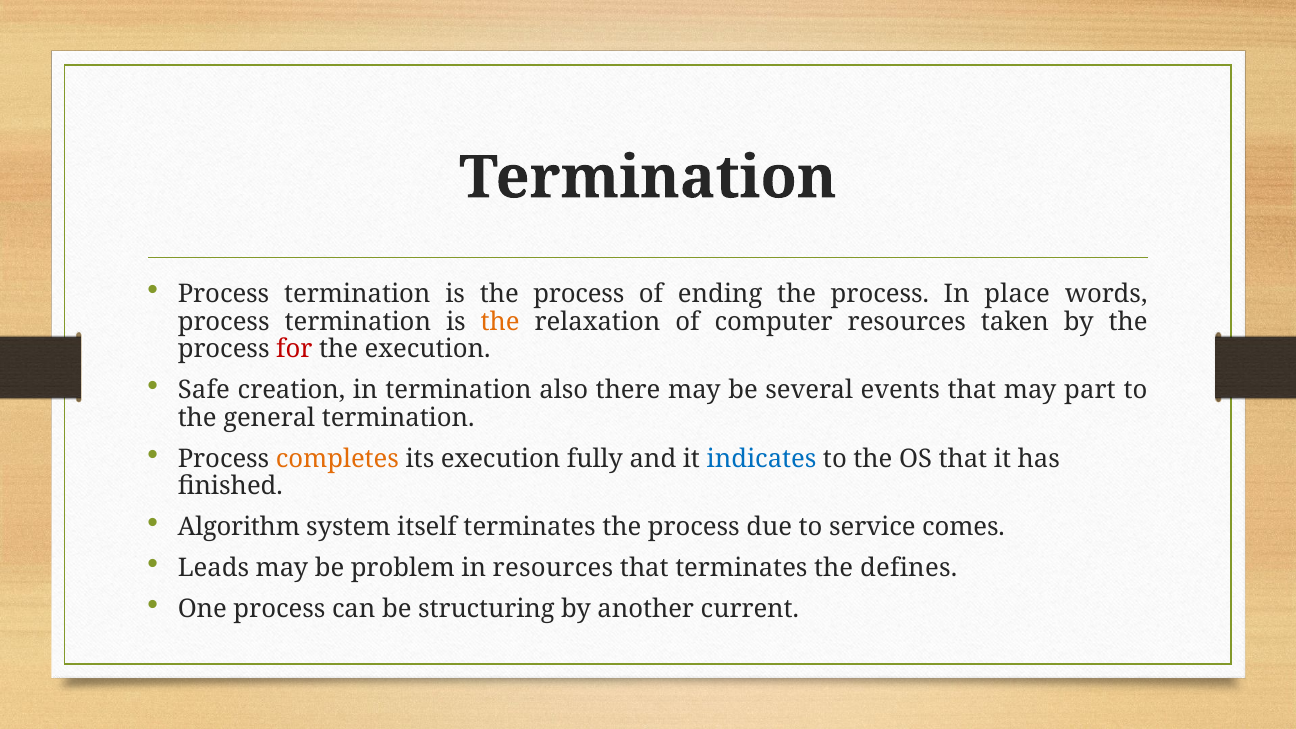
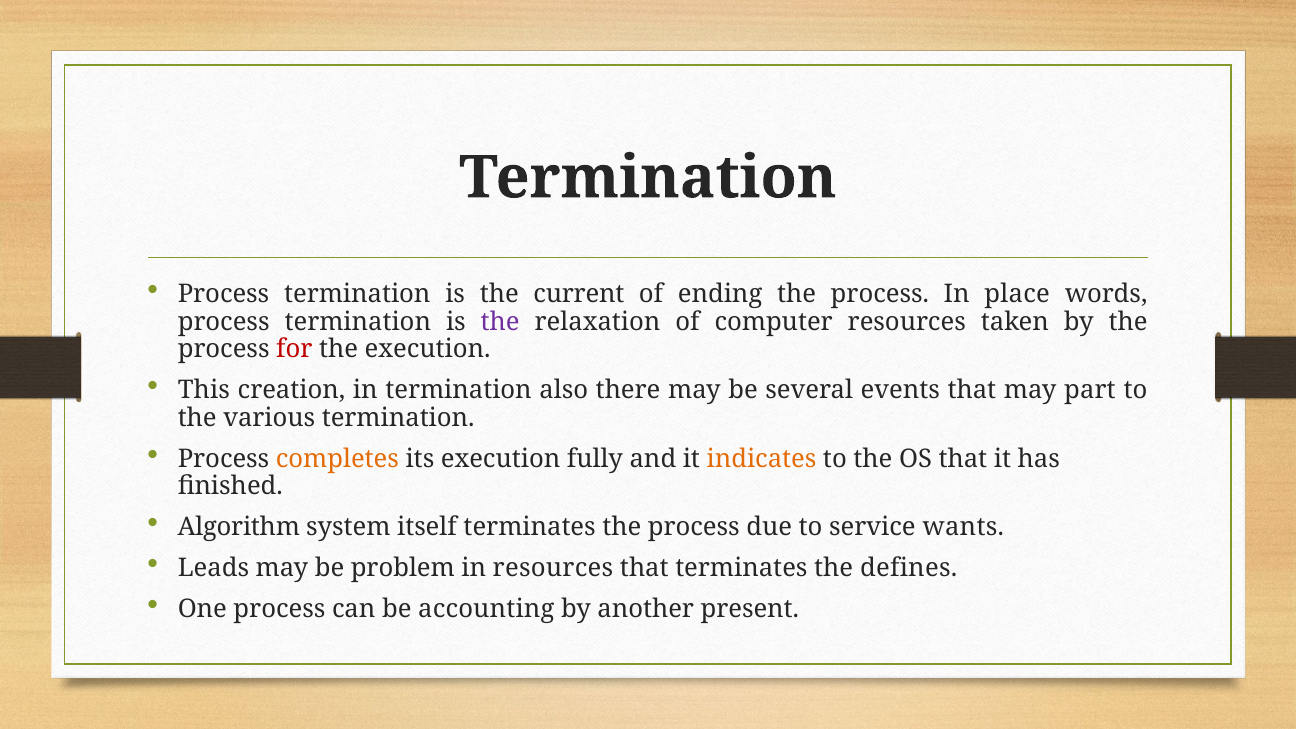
is the process: process -> current (579, 294)
the colour: orange -> purple (500, 322)
Safe: Safe -> This (204, 390)
general: general -> various (269, 418)
indicates colour: blue -> orange (762, 459)
comes: comes -> wants (963, 527)
structuring: structuring -> accounting (486, 609)
current: current -> present (750, 609)
